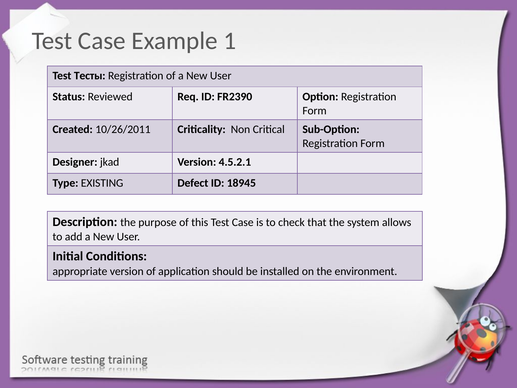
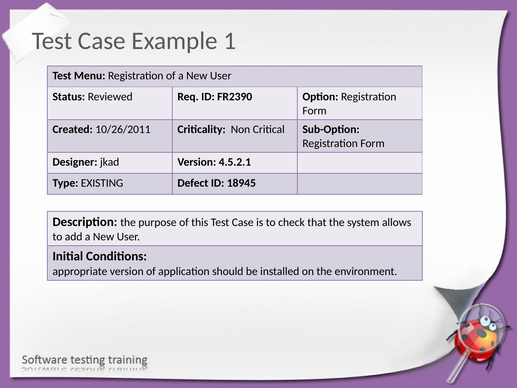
Тесты: Тесты -> Menu (90, 76)
